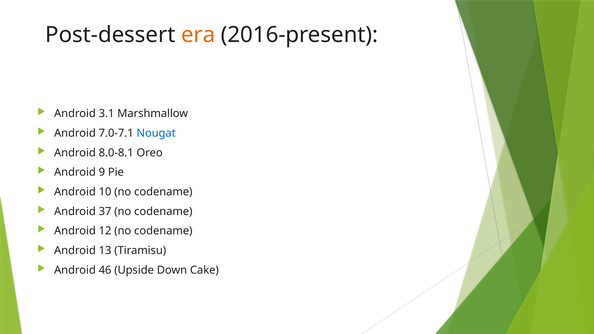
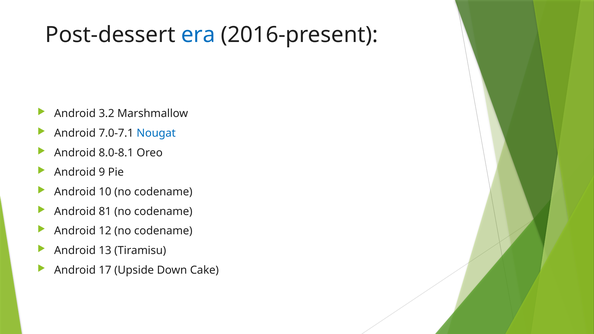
era colour: orange -> blue (198, 35)
3.1: 3.1 -> 3.2 (107, 114)
37: 37 -> 81 (105, 211)
46: 46 -> 17 (105, 270)
